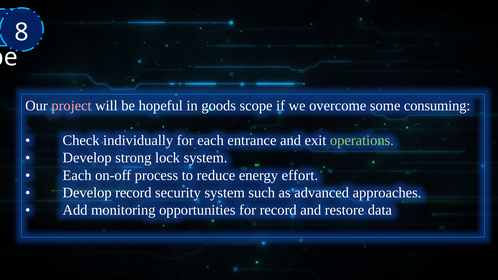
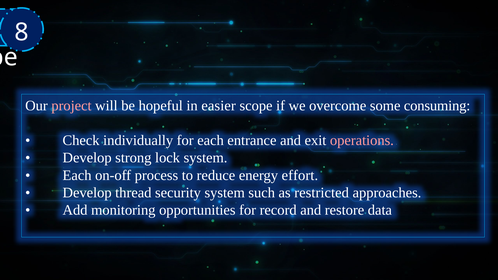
goods: goods -> easier (219, 106)
operations colour: light green -> pink (362, 141)
Develop record: record -> thread (133, 193)
advanced: advanced -> restricted (322, 193)
